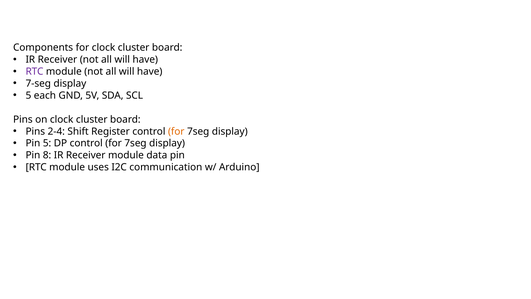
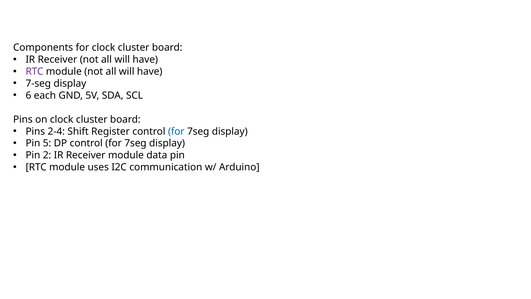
5: 5 -> 6 (28, 95)
for colour: orange -> blue (176, 131)
8: 8 -> 2 (47, 155)
